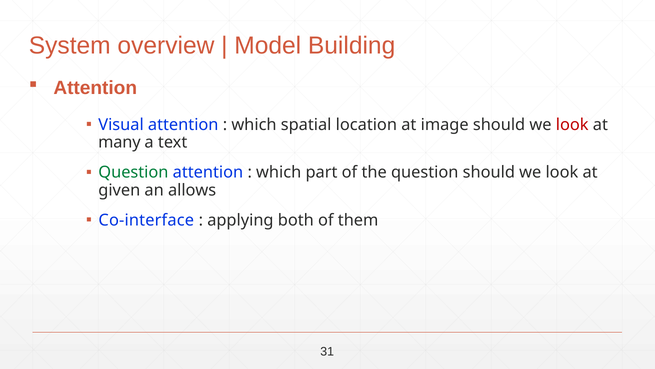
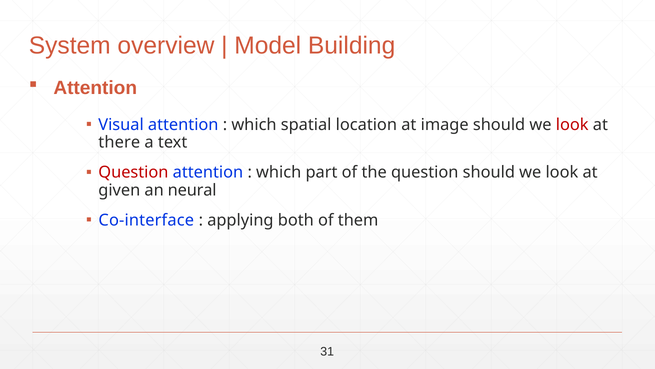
many: many -> there (119, 142)
Question colour: green -> red (133, 172)
allows: allows -> neural (192, 190)
